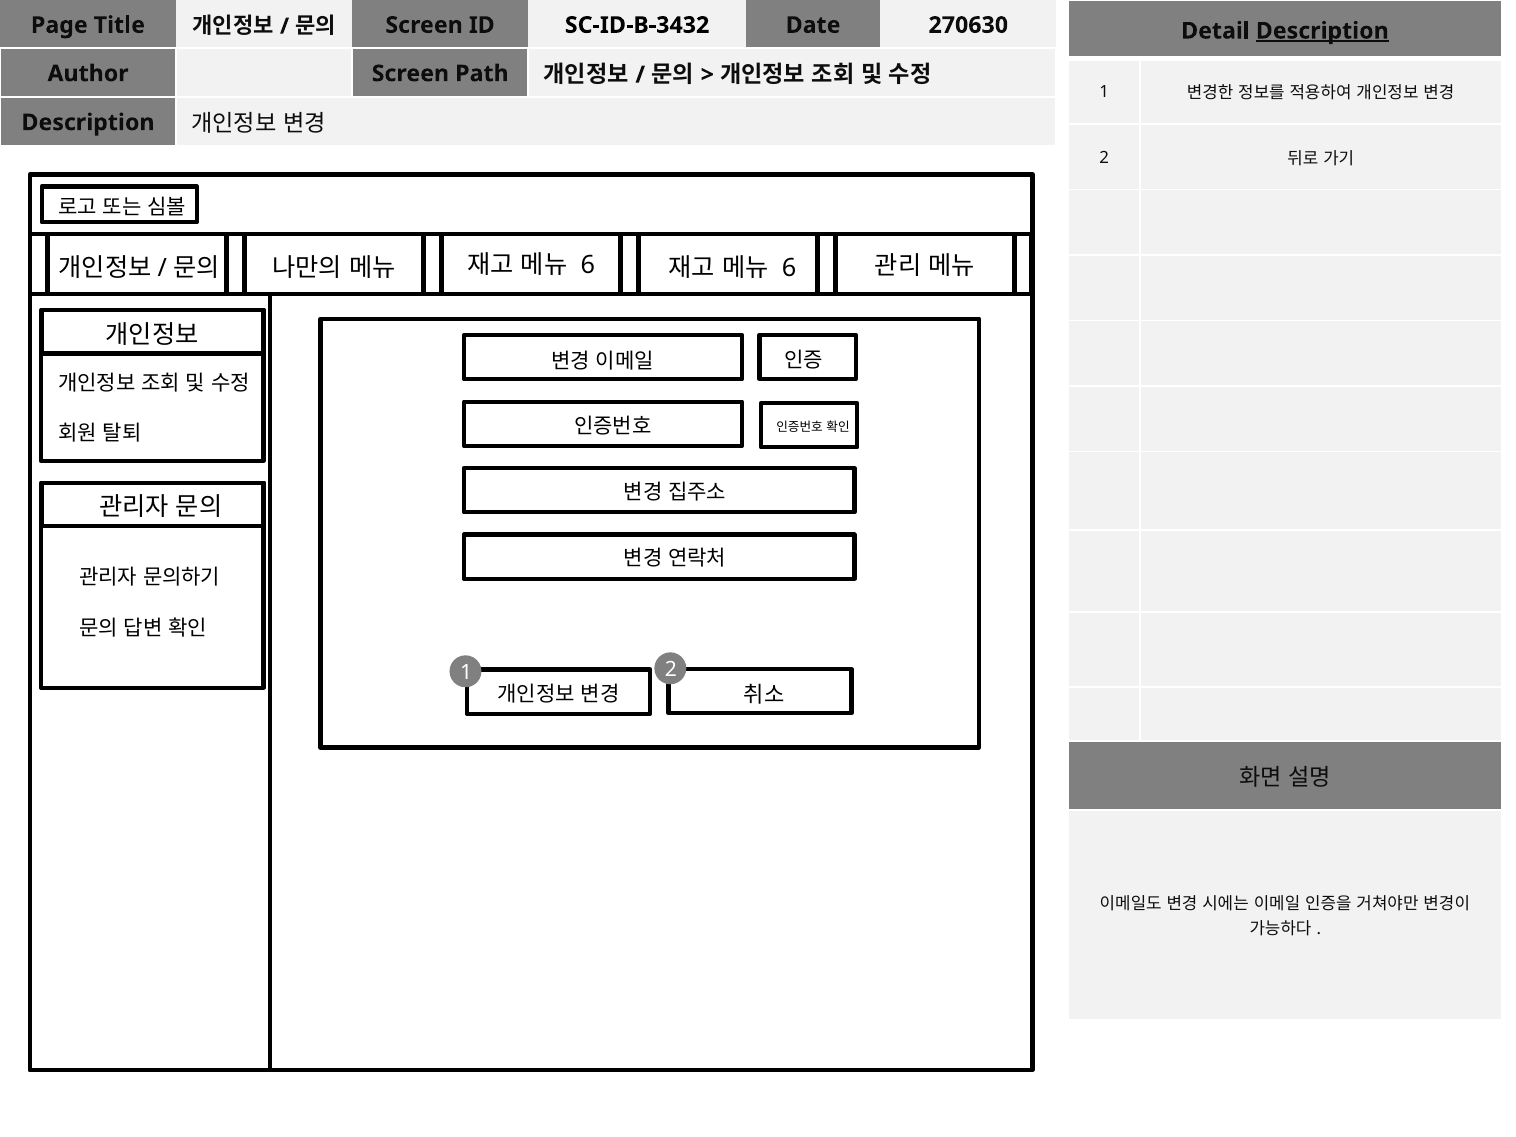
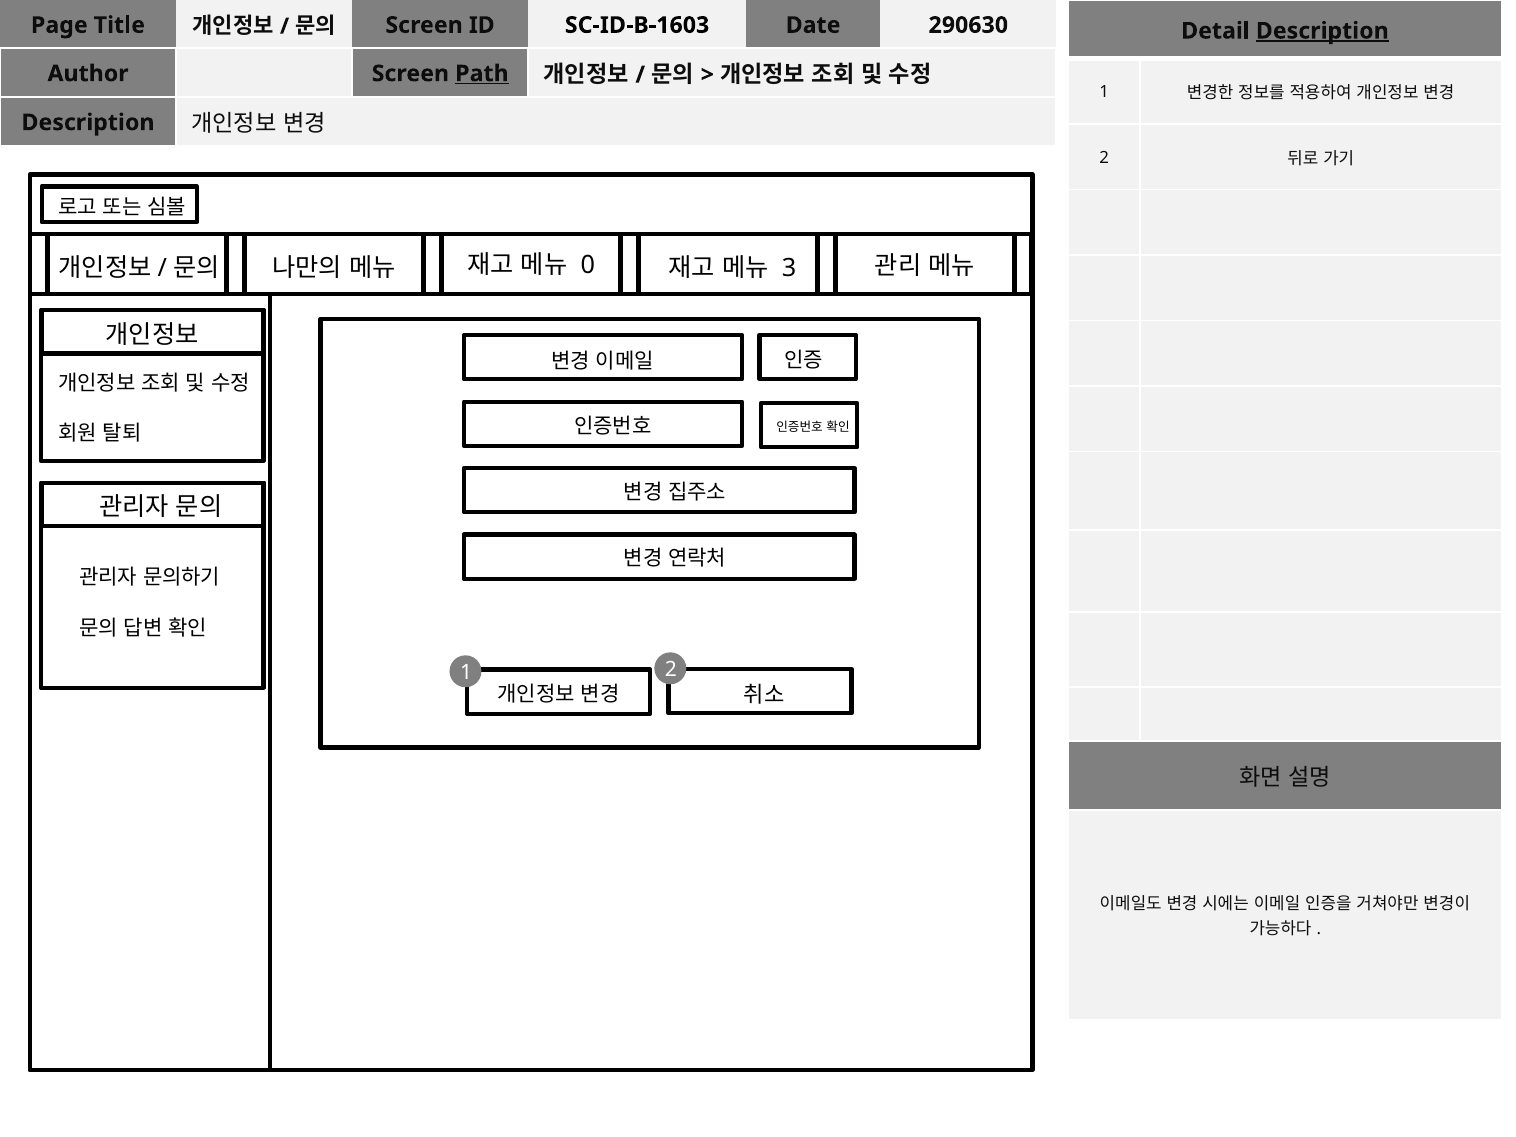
SC-ID-B-3432: SC-ID-B-3432 -> SC-ID-B-1603 (637, 25)
270630: 270630 -> 290630 (968, 25)
Path underline: none -> present (482, 74)
6: 6 -> 0 (588, 265)
6: 6 -> 3 (789, 268)
